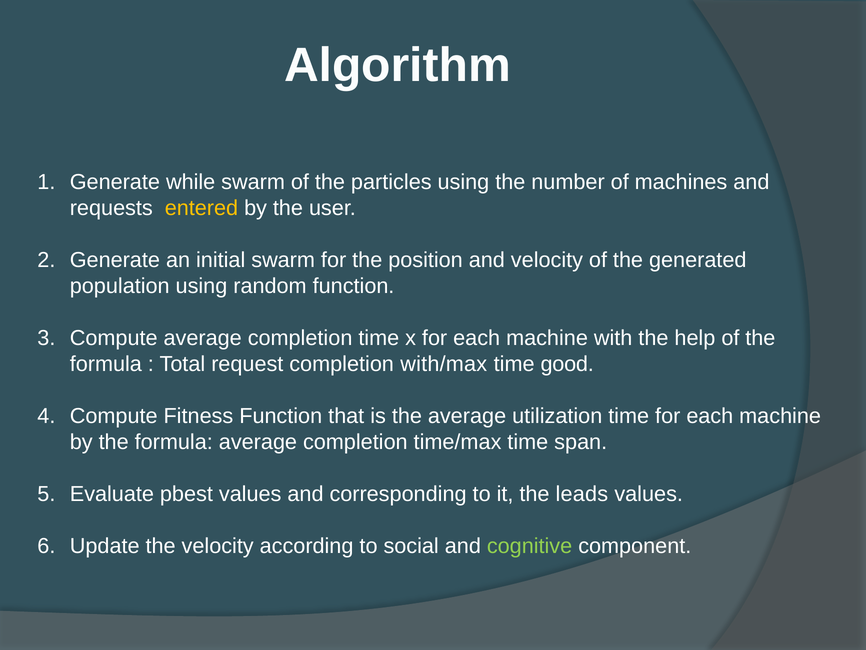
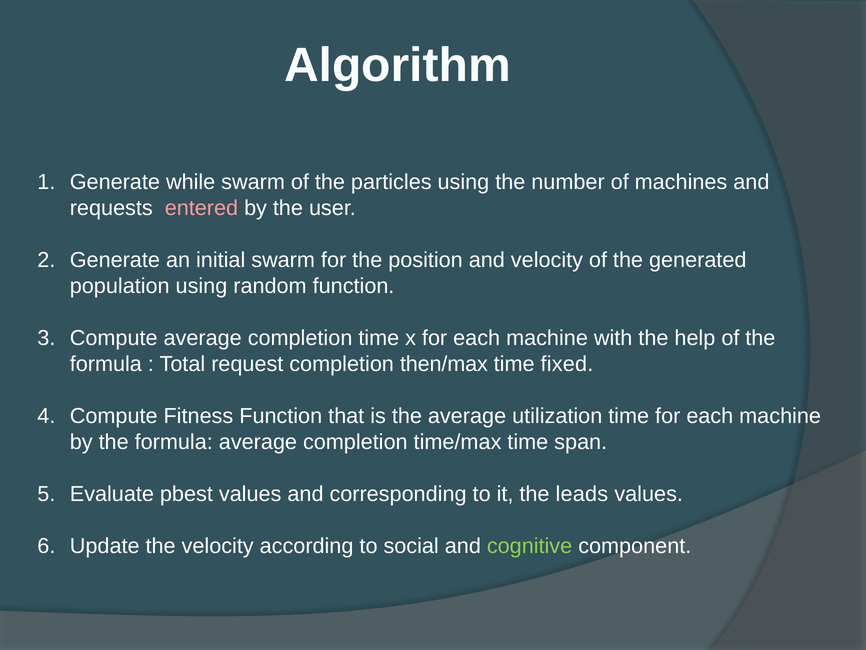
entered colour: yellow -> pink (201, 208)
with/max: with/max -> then/max (444, 364)
good: good -> fixed (567, 364)
